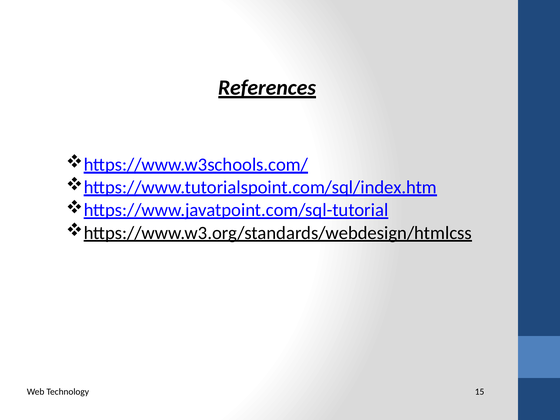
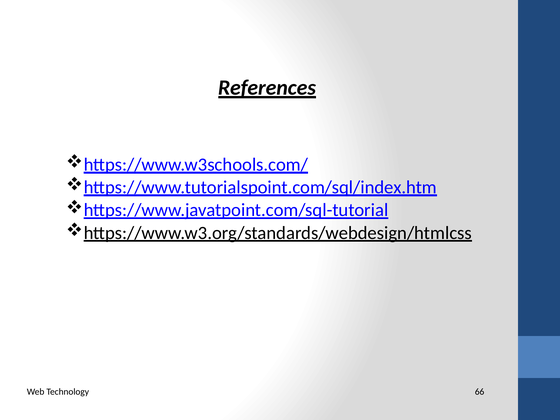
15: 15 -> 66 (480, 392)
